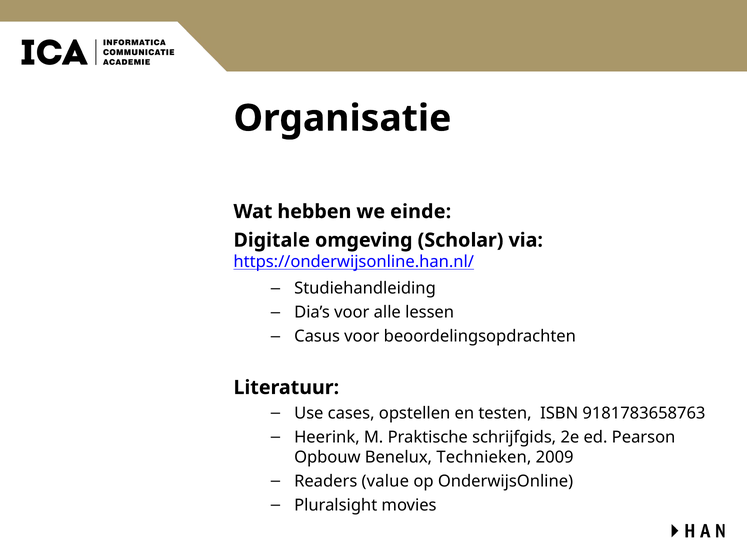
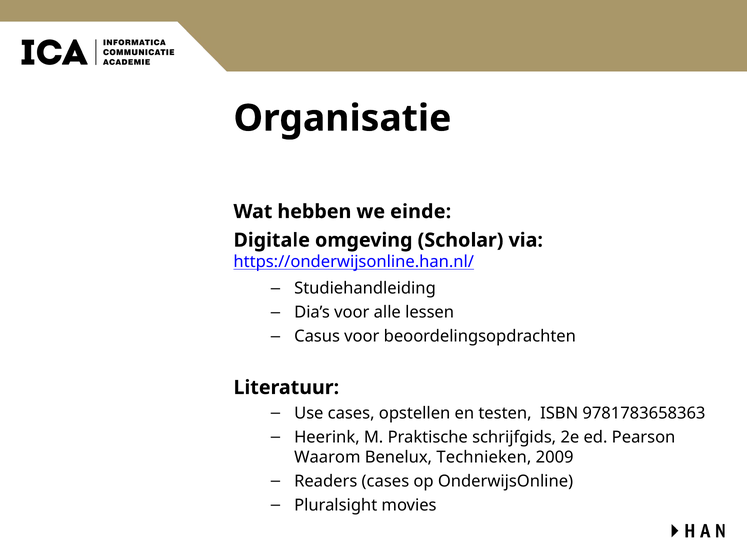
9181783658763: 9181783658763 -> 9781783658363 (644, 413)
Opbouw: Opbouw -> Waarom (327, 457)
Readers value: value -> cases (385, 481)
